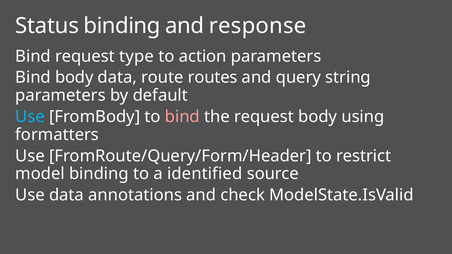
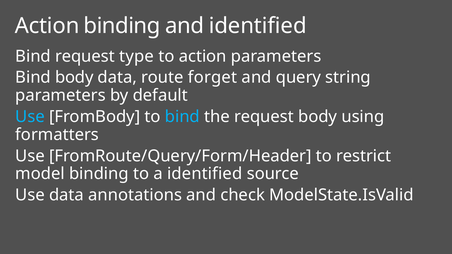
Status: Status -> Action (47, 26)
and response: response -> identified (258, 26)
routes: routes -> forget (212, 78)
bind colour: pink -> light blue (182, 117)
